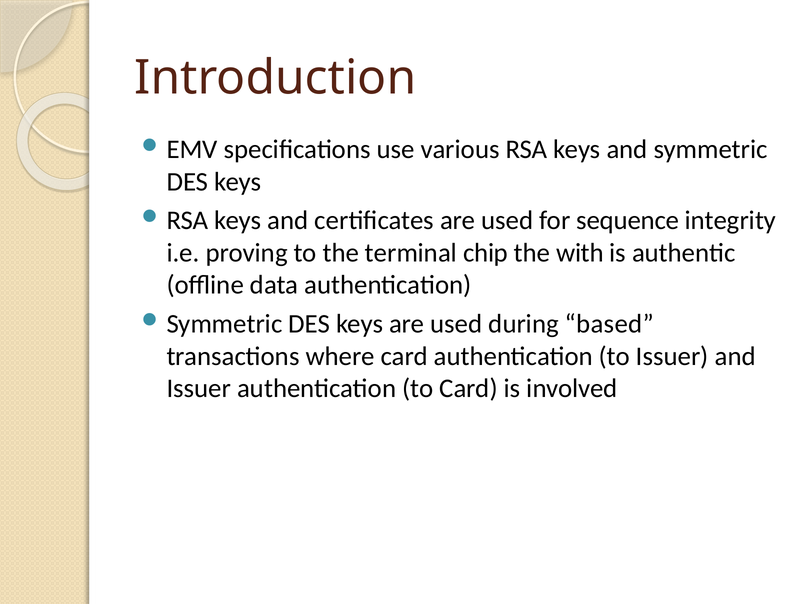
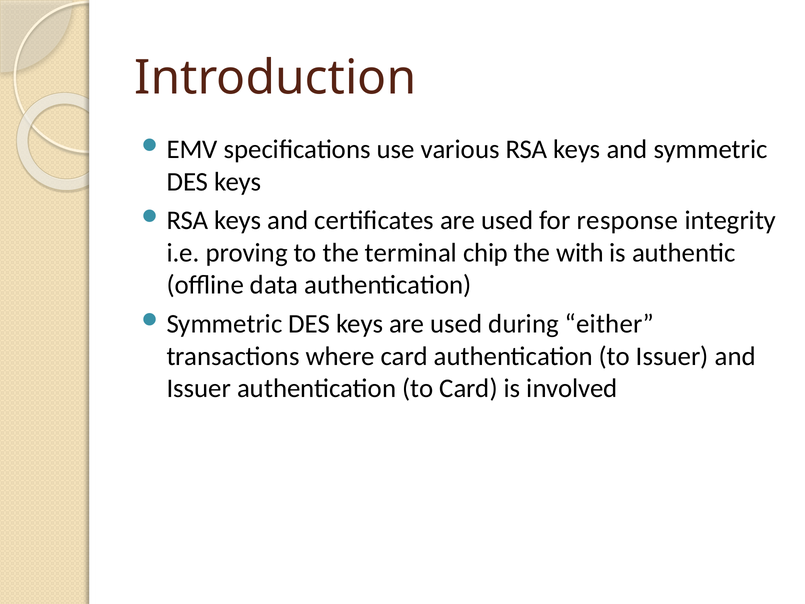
sequence: sequence -> response (627, 221)
based: based -> either (609, 324)
